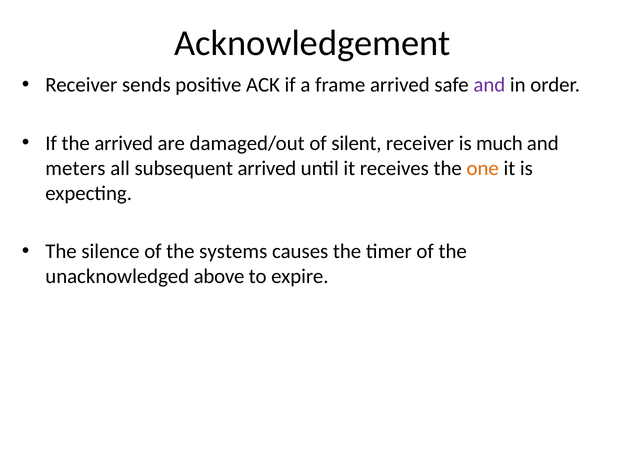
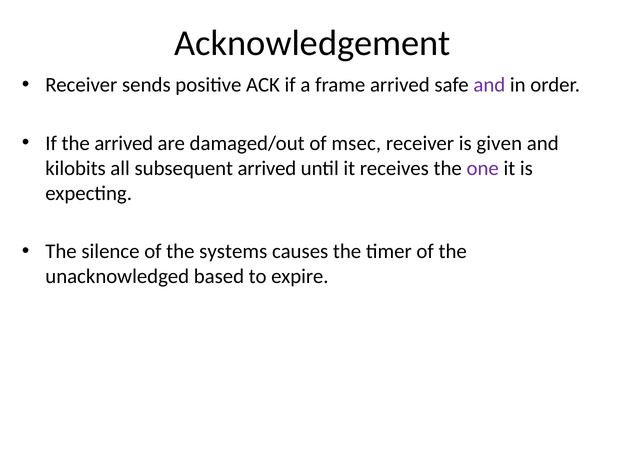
silent: silent -> msec (356, 143)
much: much -> given (499, 143)
meters: meters -> kilobits (76, 168)
one colour: orange -> purple (483, 168)
above: above -> based (219, 276)
